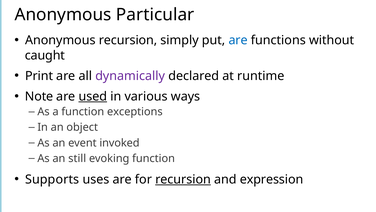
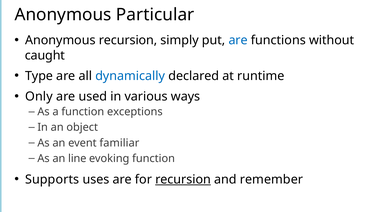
Print: Print -> Type (39, 76)
dynamically colour: purple -> blue (130, 76)
Note: Note -> Only (39, 96)
used underline: present -> none (93, 96)
invoked: invoked -> familiar (119, 143)
still: still -> line (77, 158)
expression: expression -> remember (271, 179)
